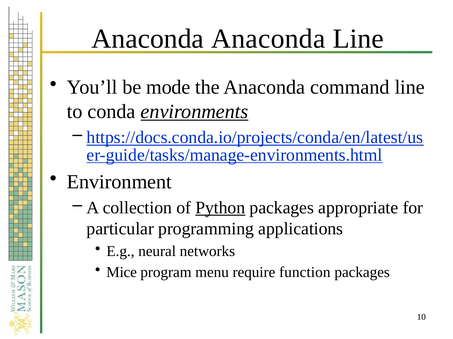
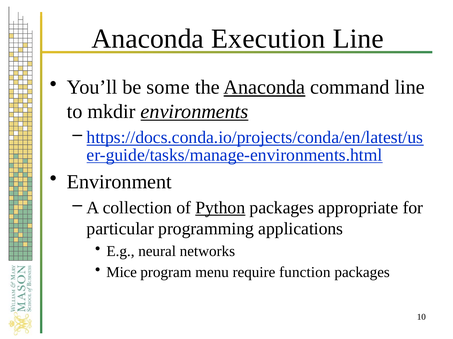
Anaconda Anaconda: Anaconda -> Execution (268, 39)
mode: mode -> some (168, 87)
Anaconda underline: none -> present (264, 87)
conda: conda -> mkdir (112, 112)
